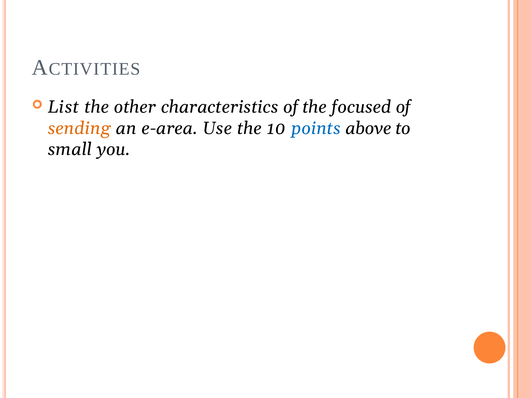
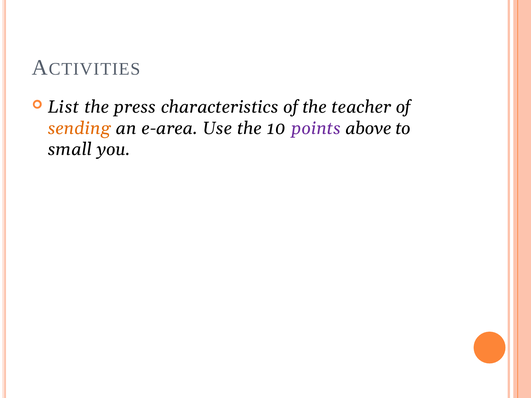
other: other -> press (135, 107)
focused: focused -> teacher (361, 107)
points colour: blue -> purple (316, 128)
